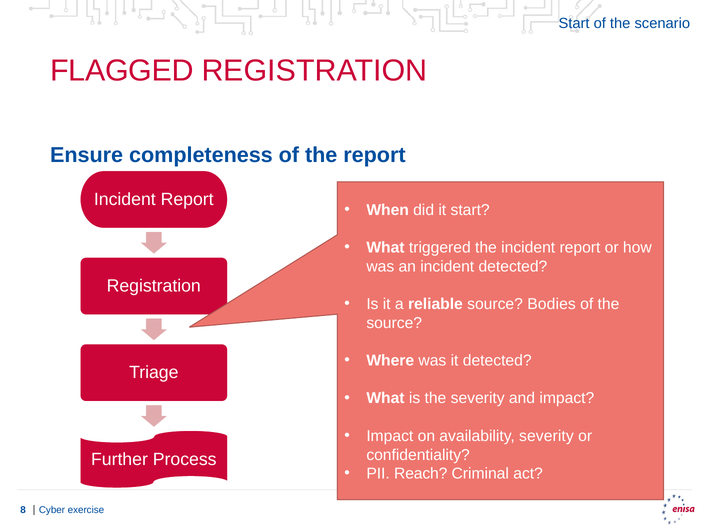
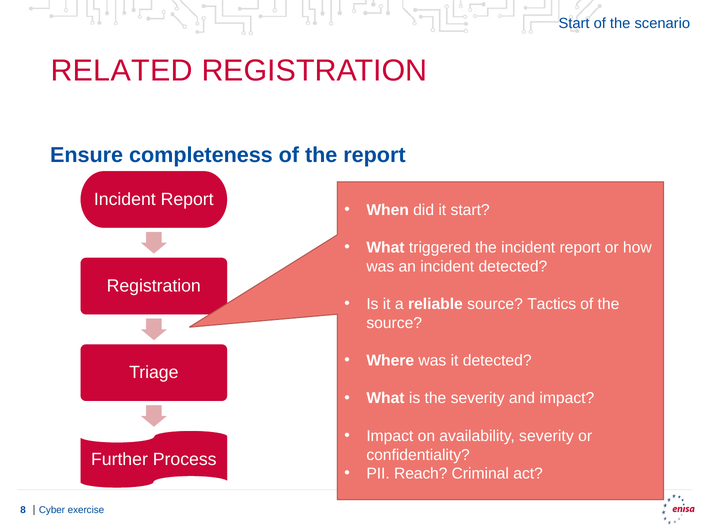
FLAGGED: FLAGGED -> RELATED (122, 71)
Bodies: Bodies -> Tactics (552, 304)
